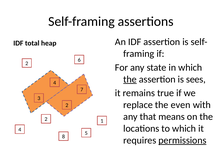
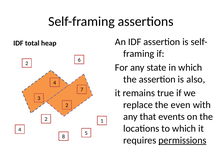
the underline: present -> none (130, 80)
sees: sees -> also (196, 80)
means: means -> events (172, 117)
